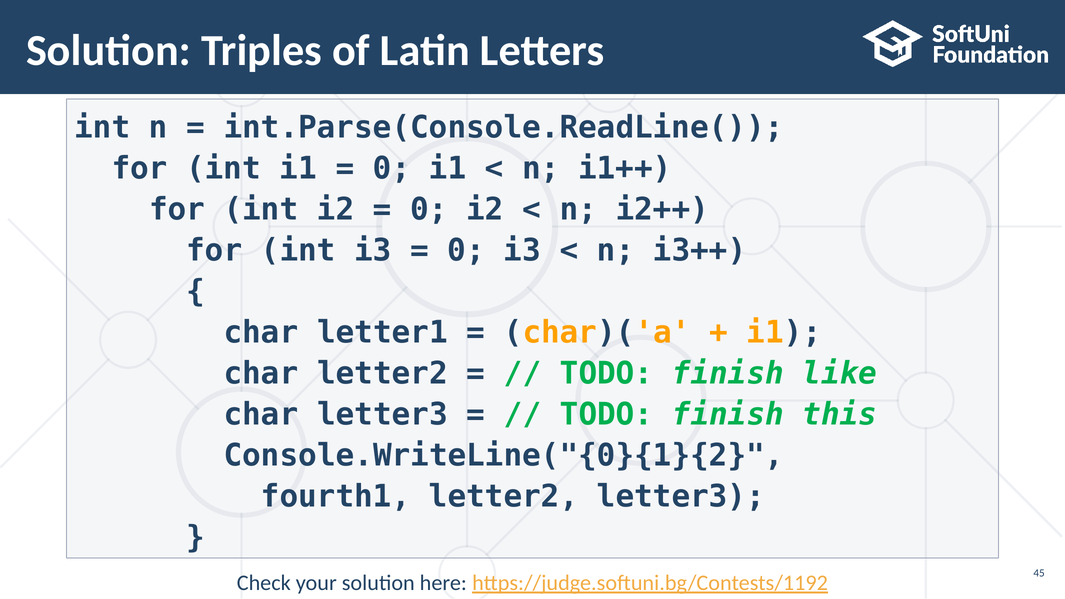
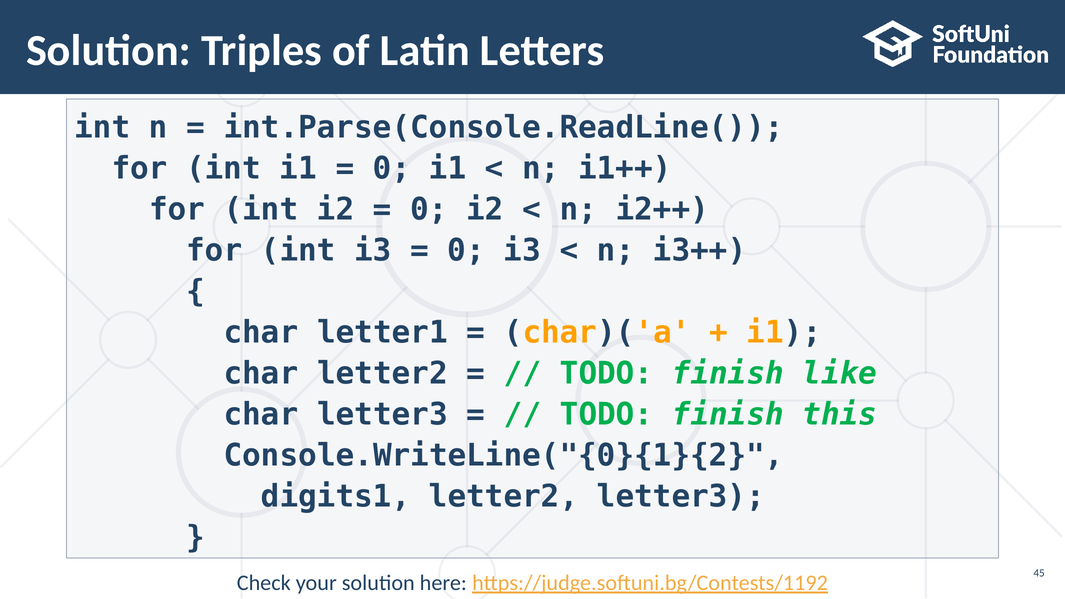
fourth1: fourth1 -> digits1 (336, 497)
